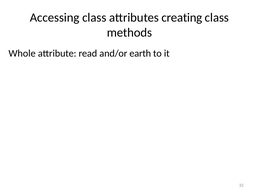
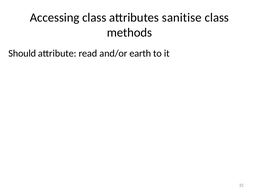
creating: creating -> sanitise (182, 18)
Whole: Whole -> Should (22, 53)
